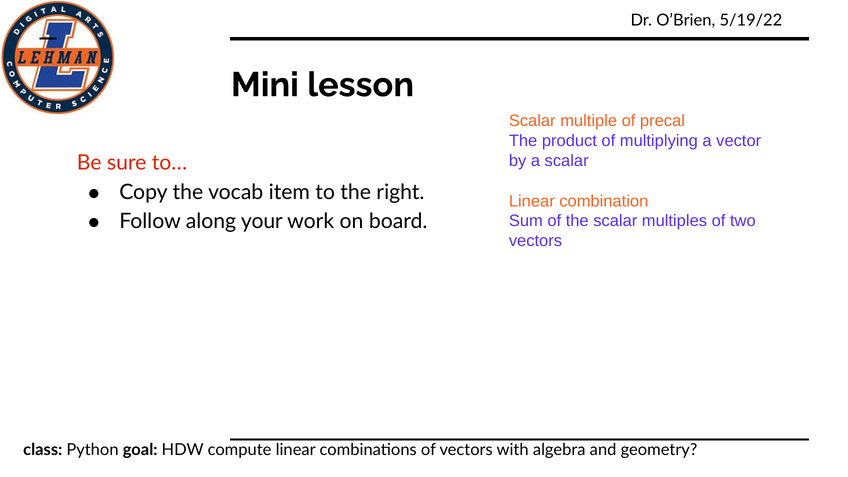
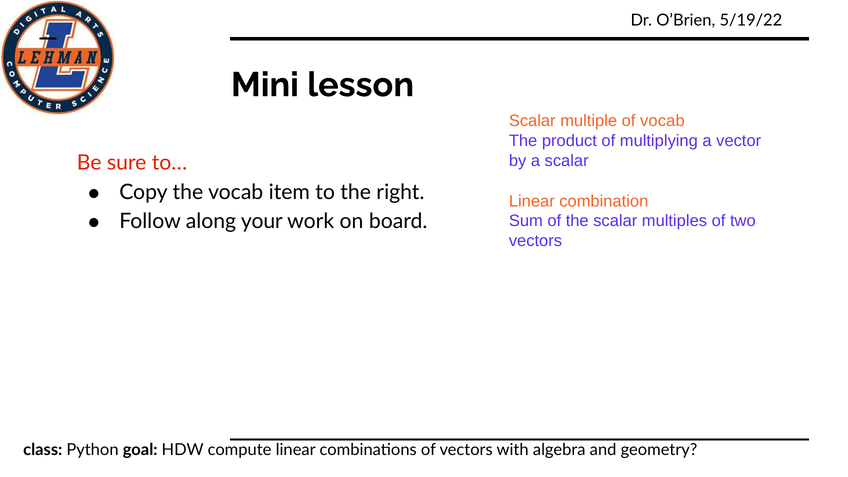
of precal: precal -> vocab (662, 121)
